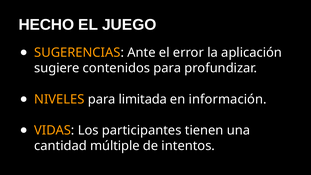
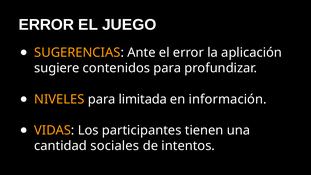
HECHO: HECHO -> ERROR (46, 25)
múltiple: múltiple -> sociales (115, 146)
